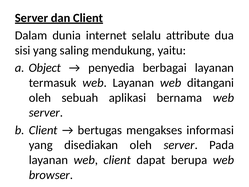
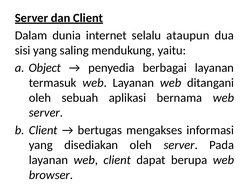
attribute: attribute -> ataupun (188, 35)
